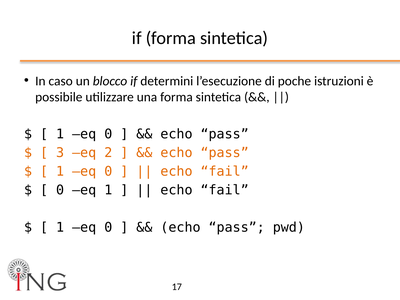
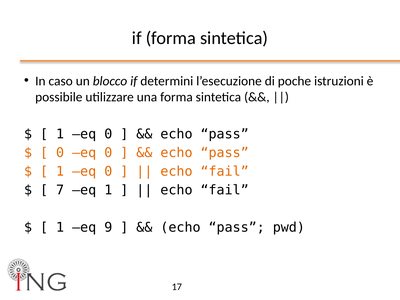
3: 3 -> 0 (60, 153)
2: 2 -> 0 (108, 153)
0: 0 -> 7 (60, 190)
0: 0 -> 9 (108, 228)
